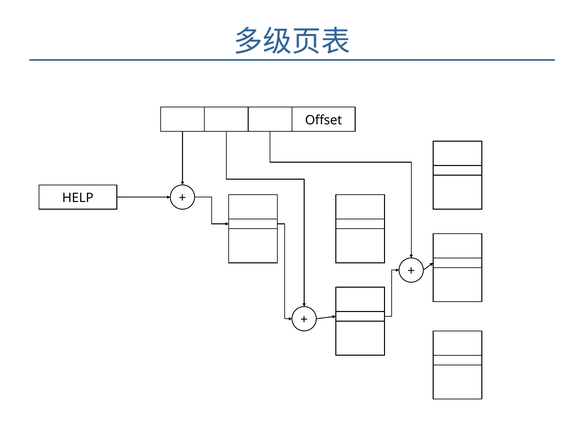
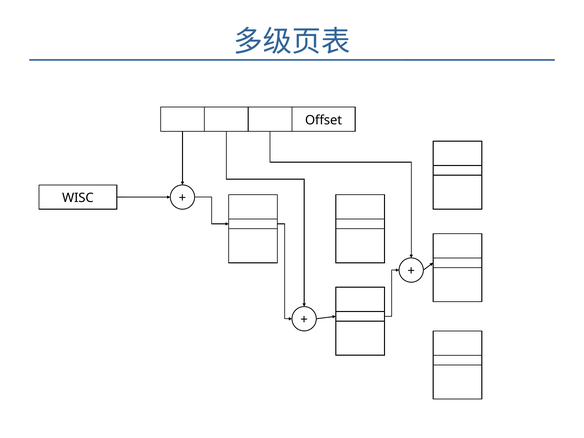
HELP: HELP -> WISC (78, 198)
